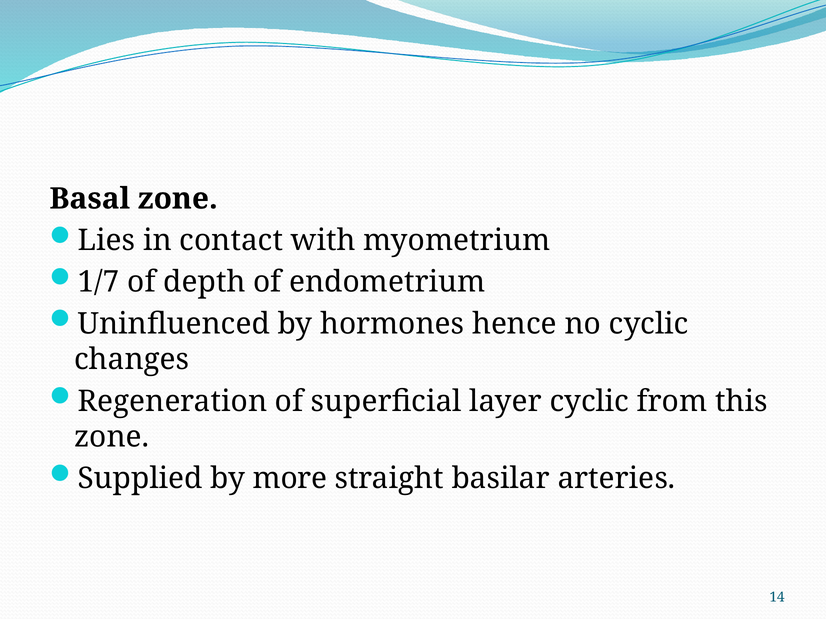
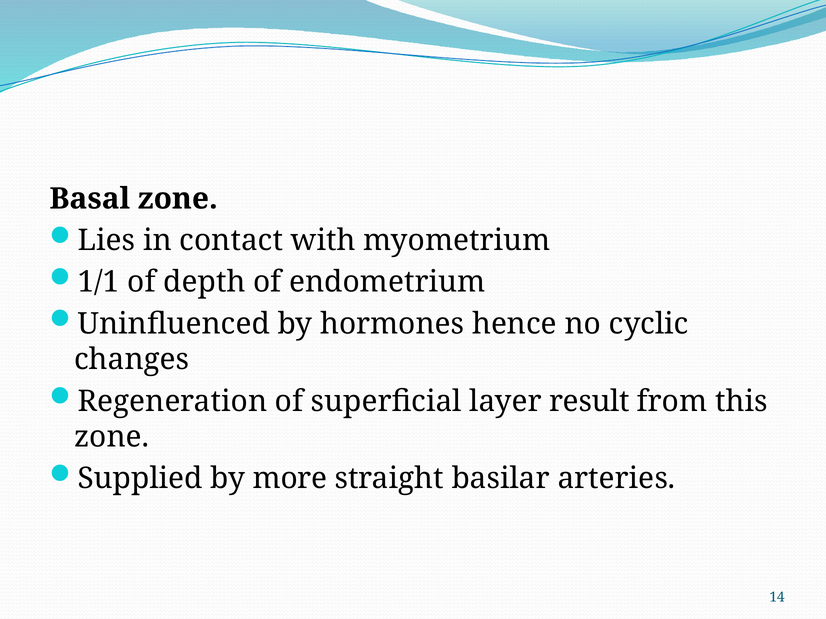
1/7: 1/7 -> 1/1 (99, 282)
layer cyclic: cyclic -> result (589, 402)
